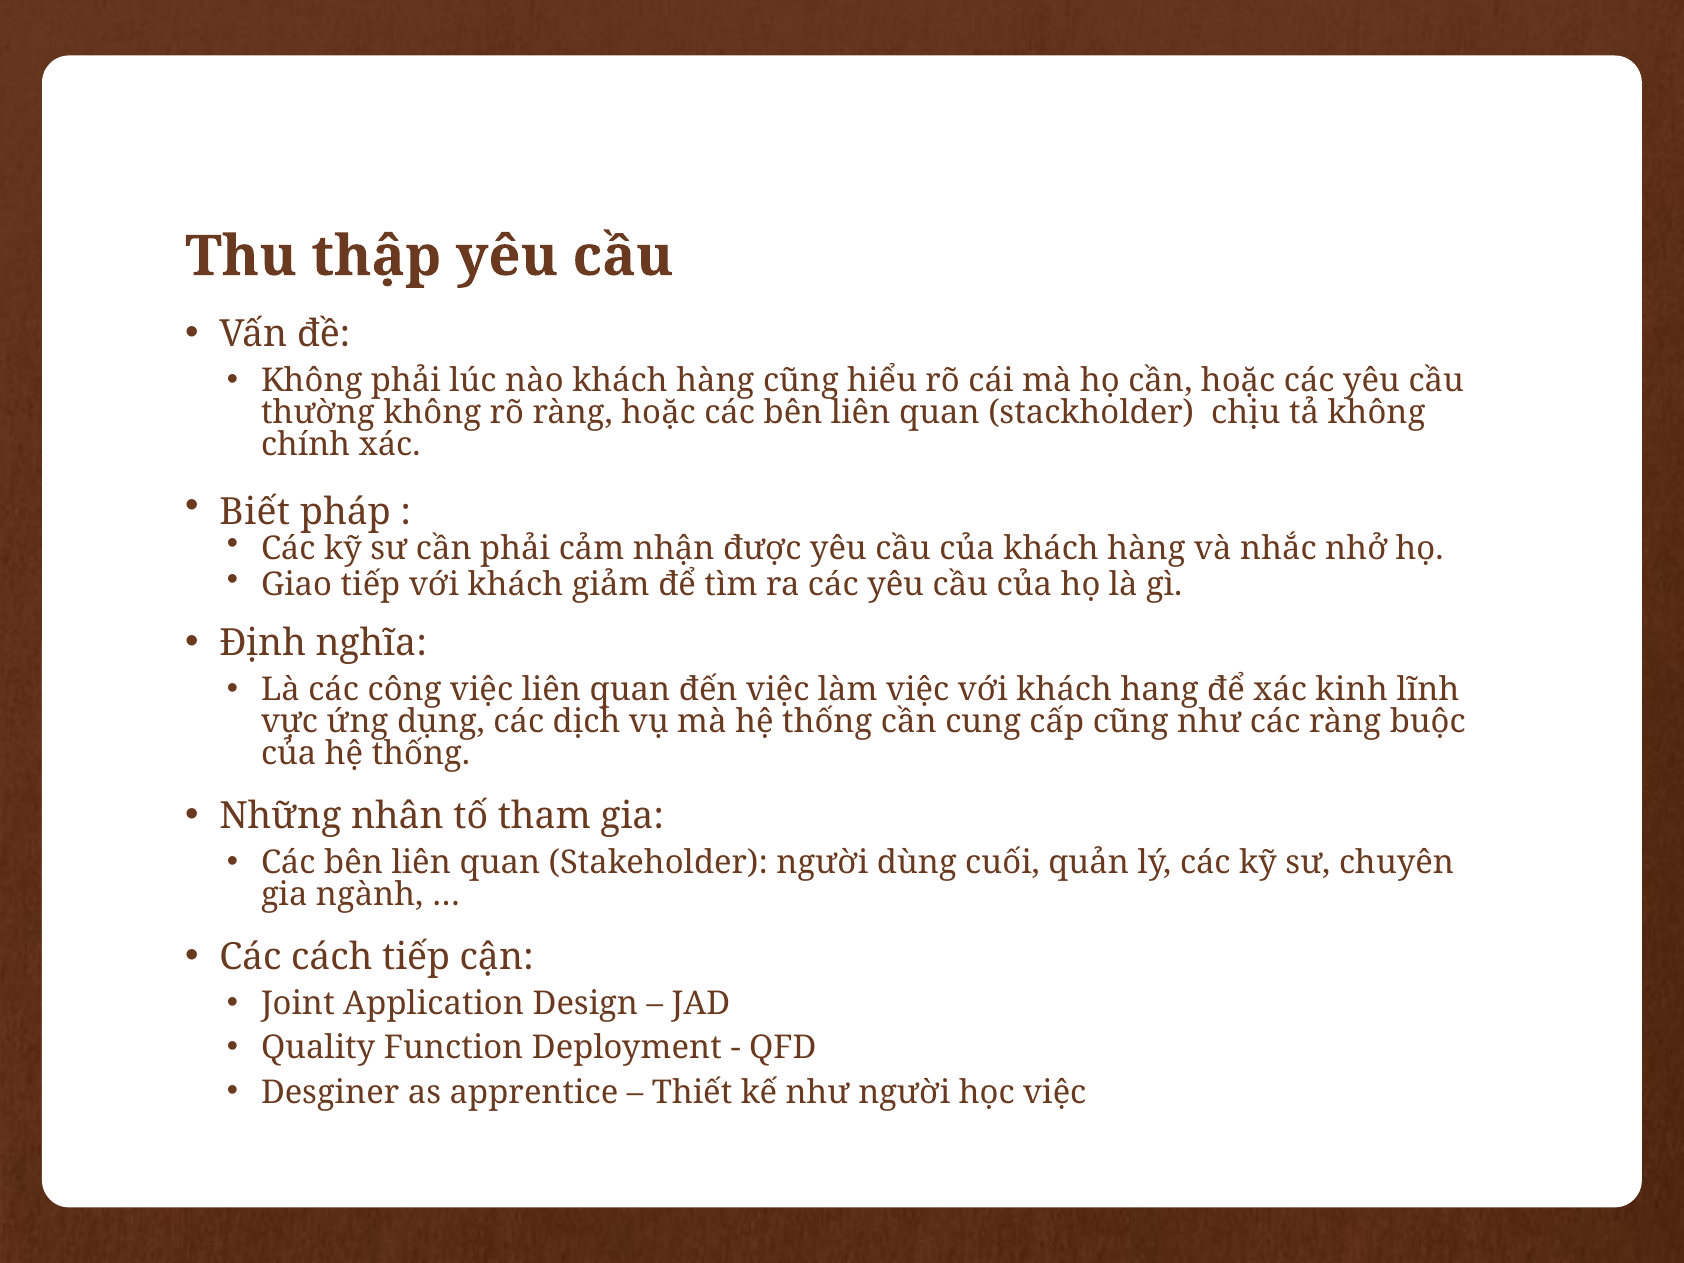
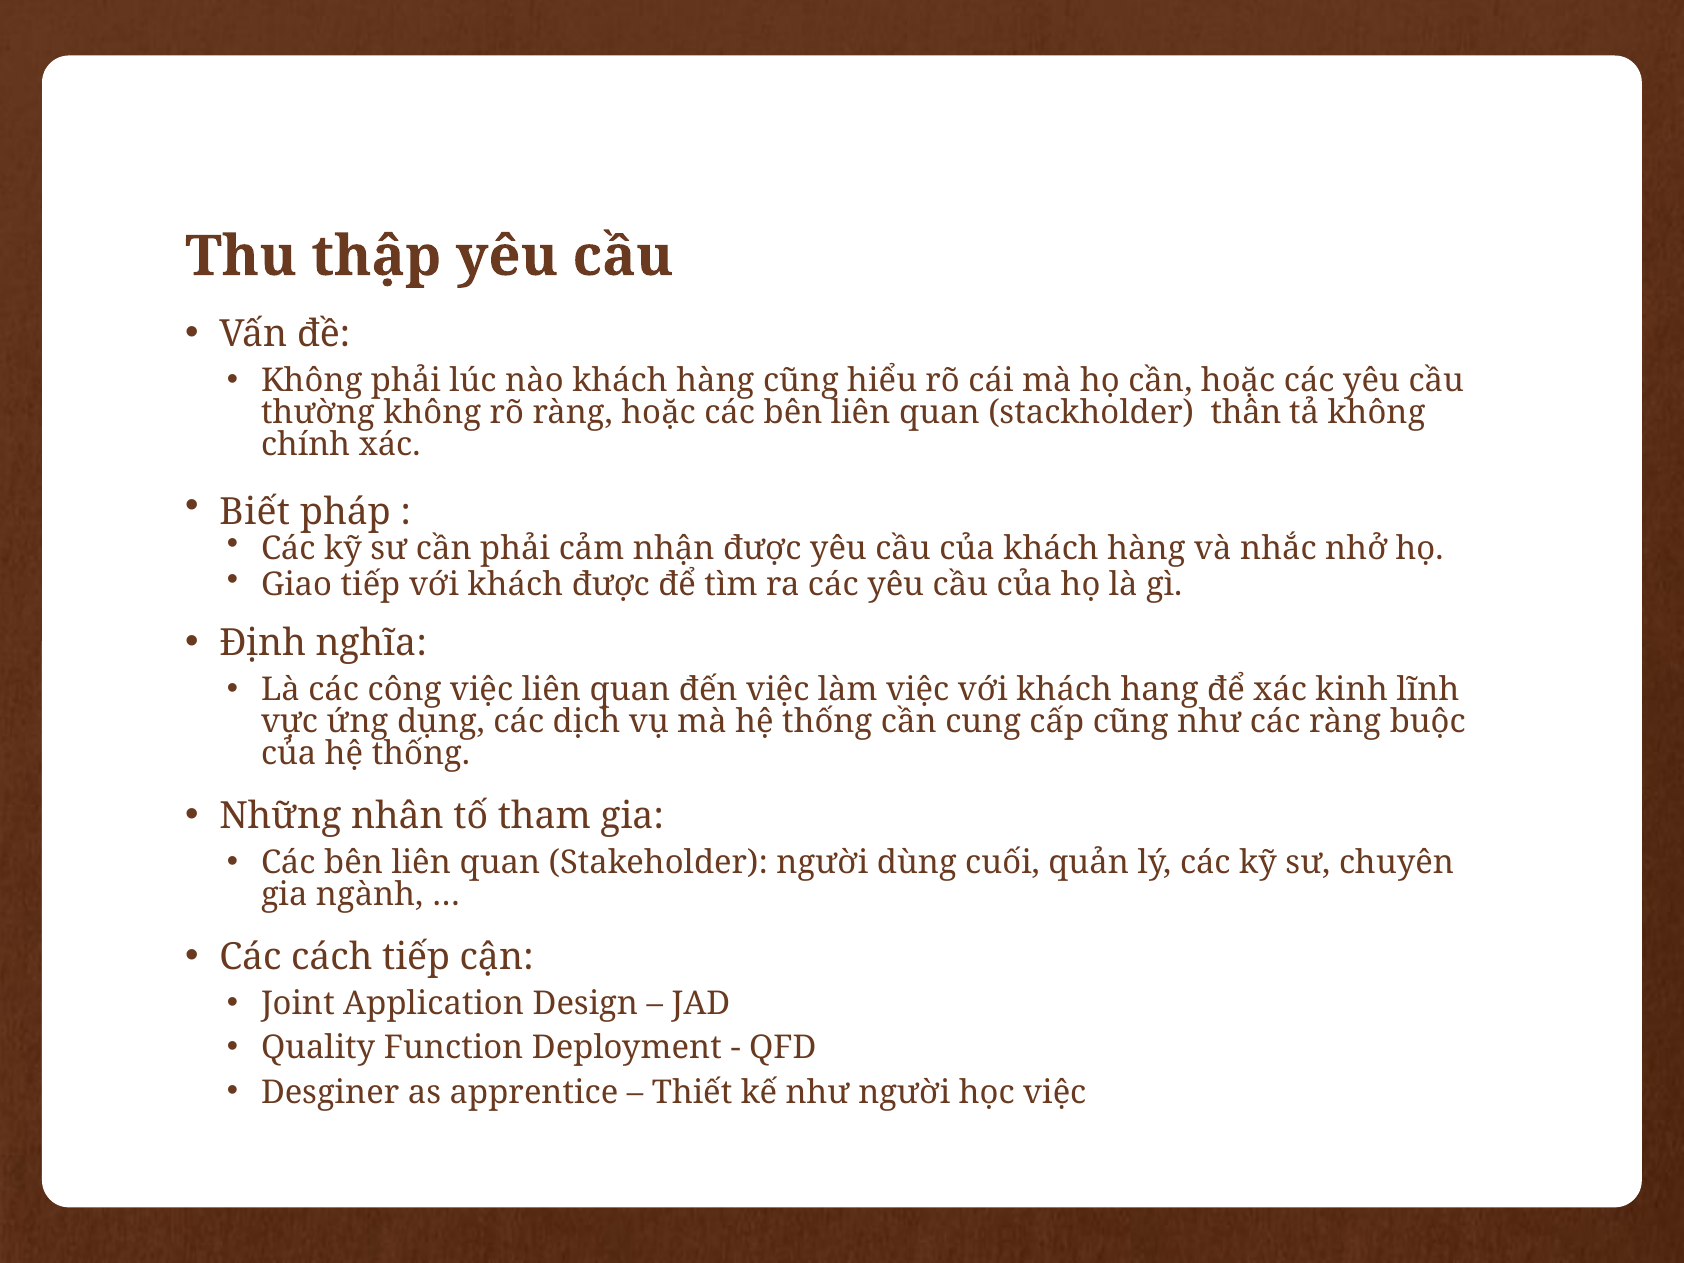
chịu: chịu -> thân (1246, 413)
khách giảm: giảm -> được (611, 584)
